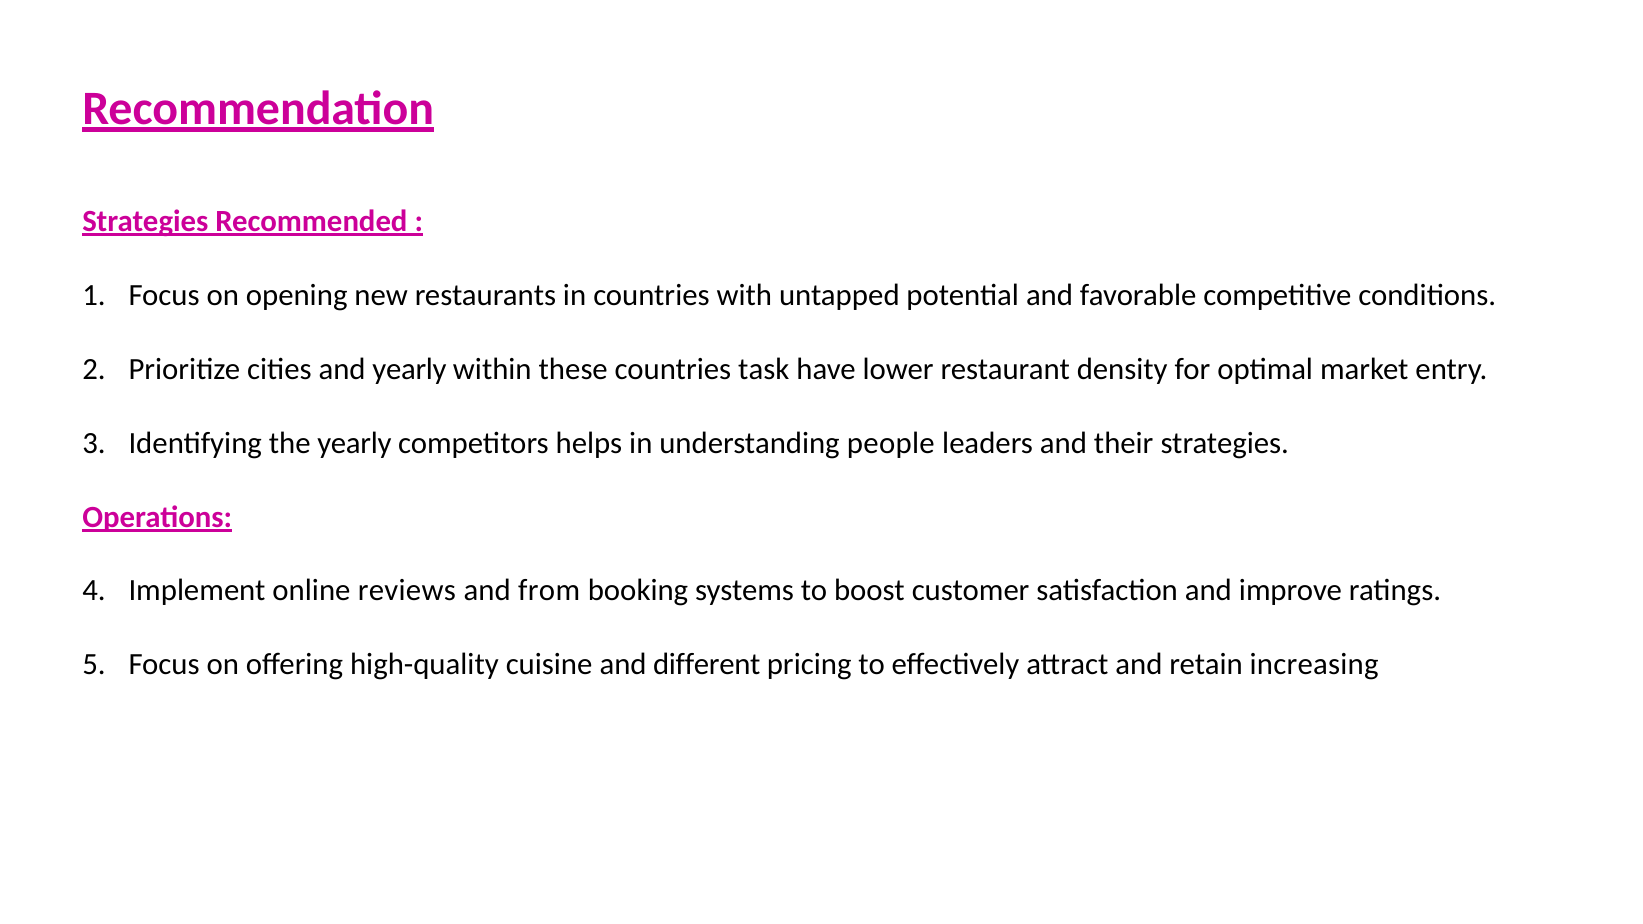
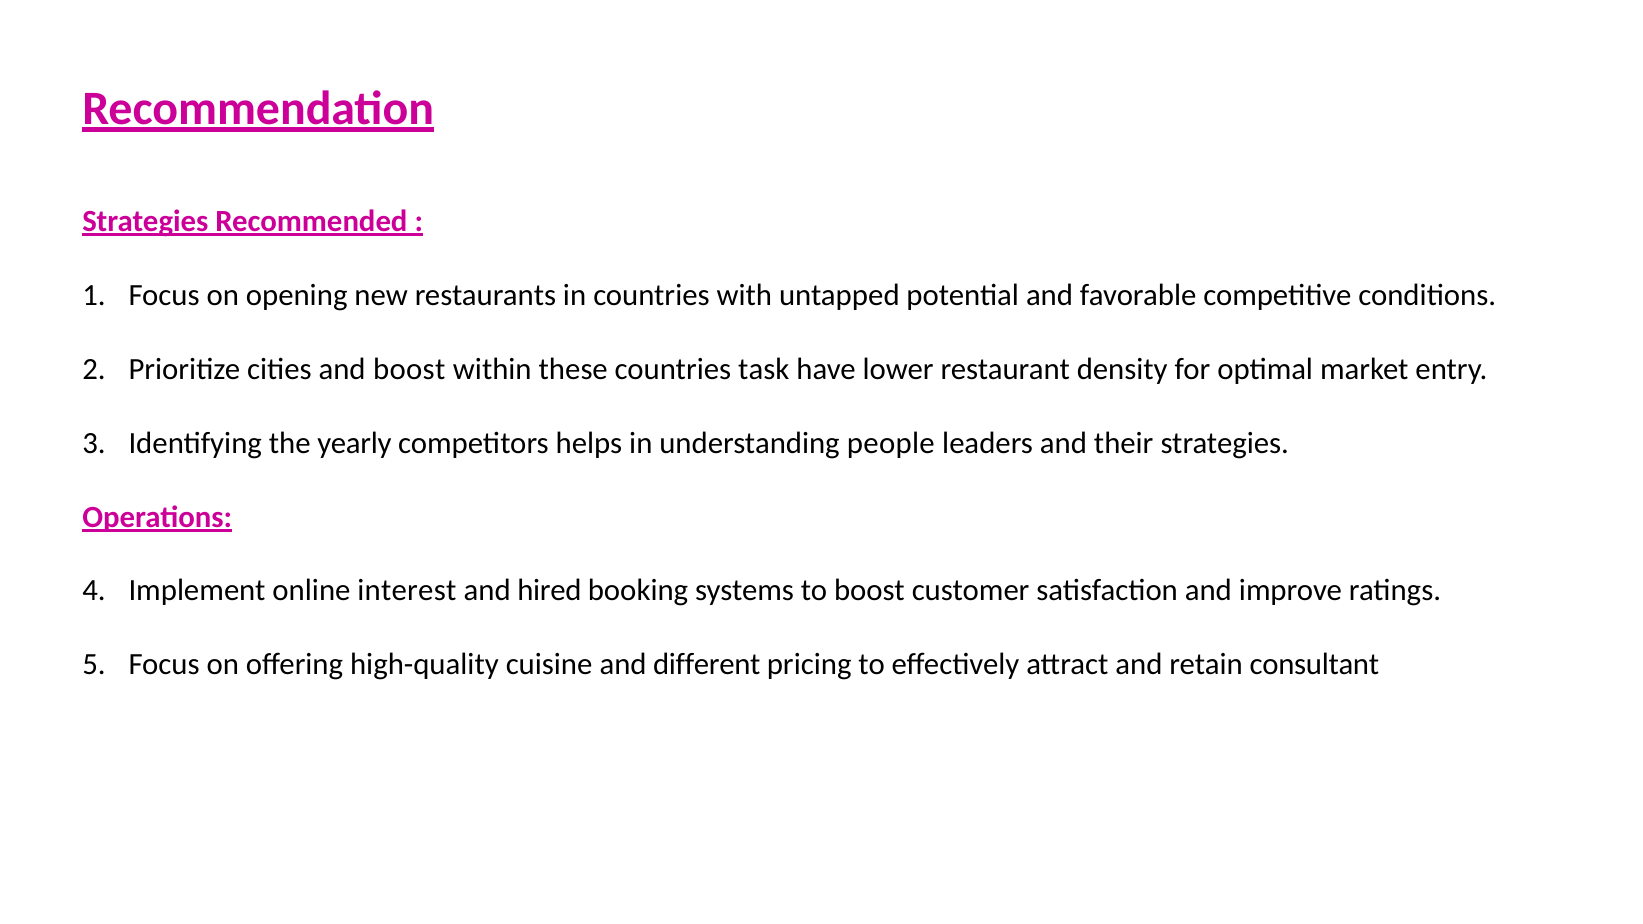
and yearly: yearly -> boost (409, 369)
reviews: reviews -> interest (407, 591)
from: from -> hired (549, 591)
increasing: increasing -> consultant (1314, 665)
